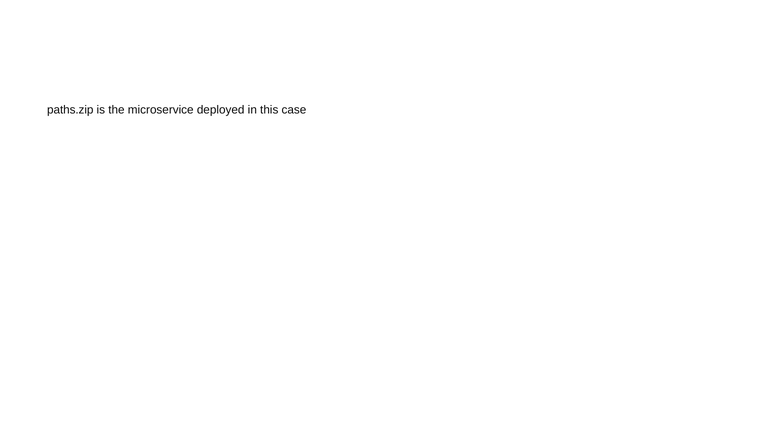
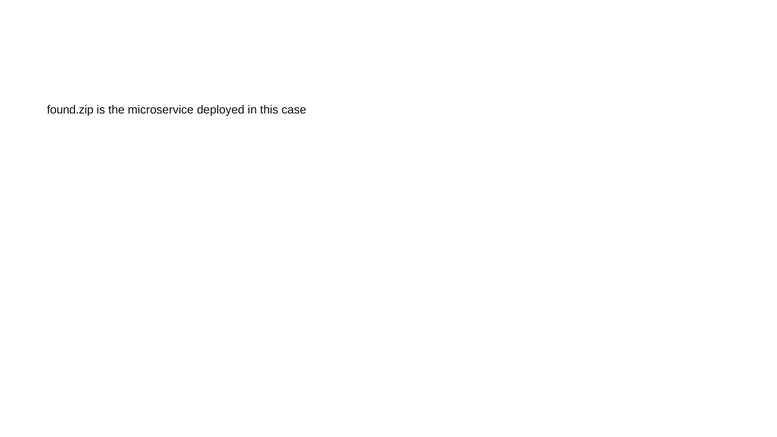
paths.zip: paths.zip -> found.zip (70, 110)
